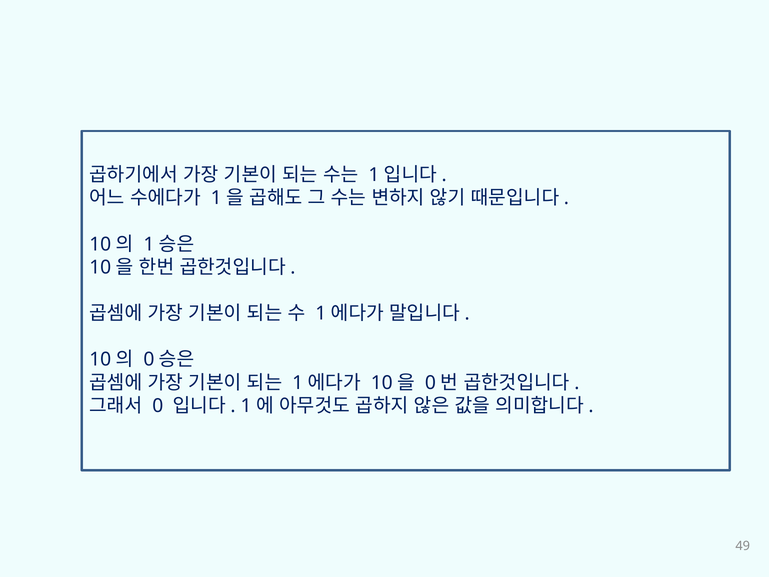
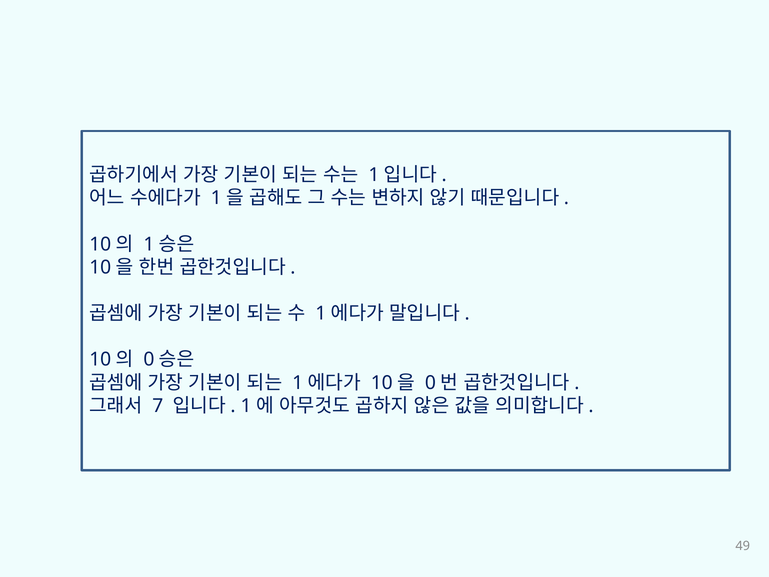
0: 0 -> 7 (158, 406)
